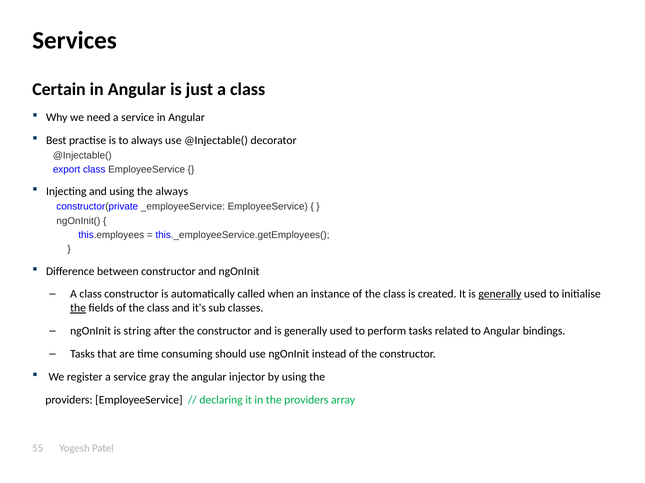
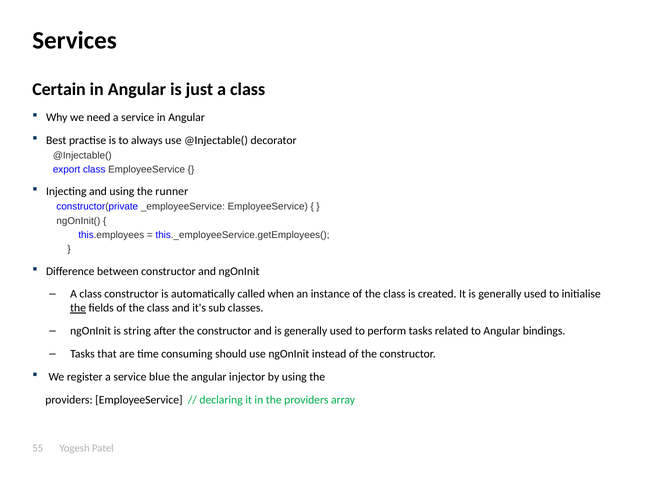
the always: always -> runner (172, 192)
generally underline: present -> none (500, 295)
gray: gray -> blue (160, 377)
